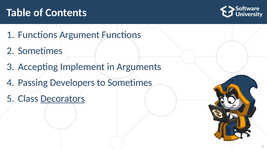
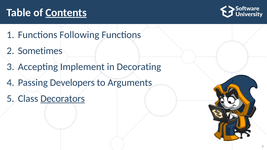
Contents underline: none -> present (66, 13)
Argument: Argument -> Following (79, 35)
Arguments: Arguments -> Decorating (139, 67)
to Sometimes: Sometimes -> Arguments (130, 83)
